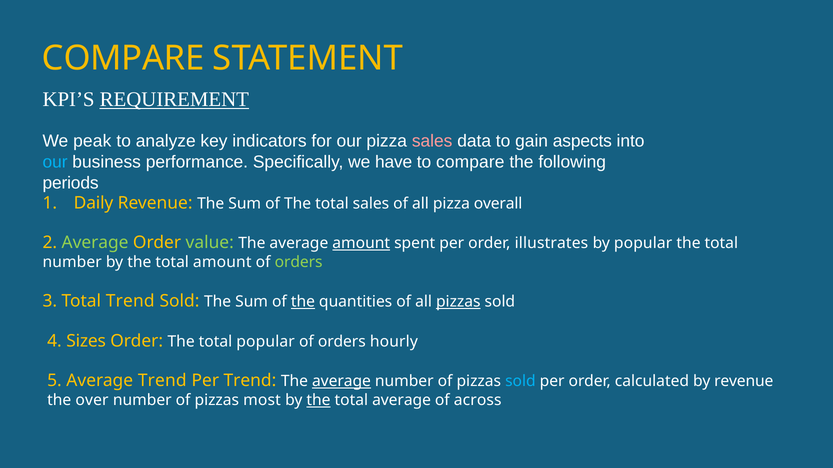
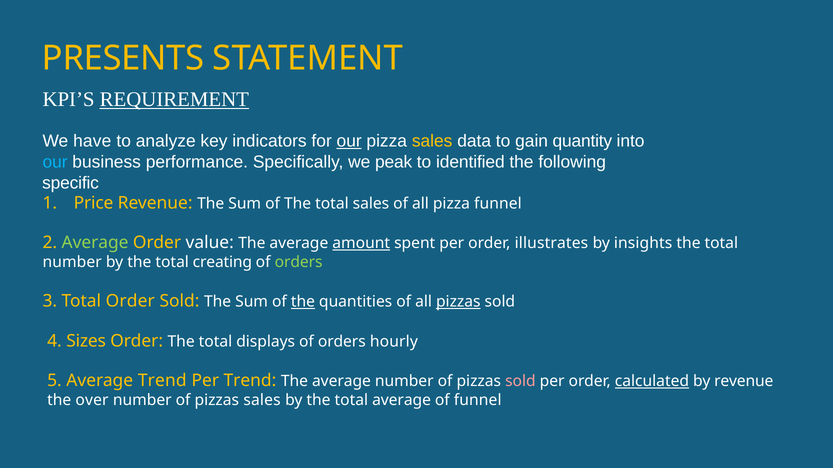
COMPARE: COMPARE -> PRESENTS (123, 59)
peak: peak -> have (92, 141)
our underline: none -> present (349, 141)
sales colour: pink -> yellow (432, 141)
aspects: aspects -> quantity (582, 141)
have: have -> peak (394, 162)
to compare: compare -> identified (470, 162)
periods: periods -> specific (71, 183)
Daily: Daily -> Price (94, 203)
pizza overall: overall -> funnel (498, 204)
value colour: light green -> white (210, 243)
by popular: popular -> insights (643, 243)
total amount: amount -> creating (222, 263)
Total Trend: Trend -> Order (130, 302)
total popular: popular -> displays (266, 342)
average underline: present -> none (341, 382)
sold colour: light blue -> pink (520, 382)
calculated underline: none -> present (652, 382)
pizzas most: most -> sales (262, 401)
the underline: present -> none (319, 401)
of across: across -> funnel (478, 401)
